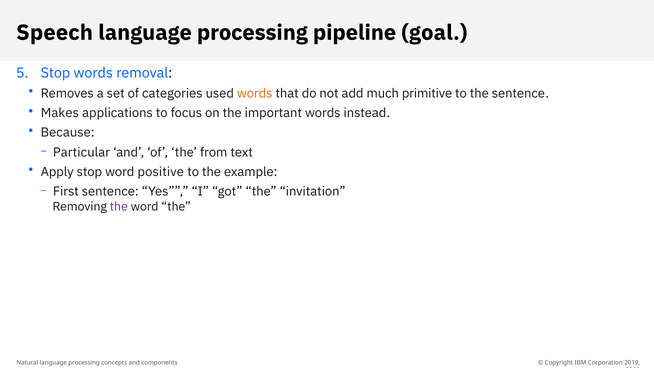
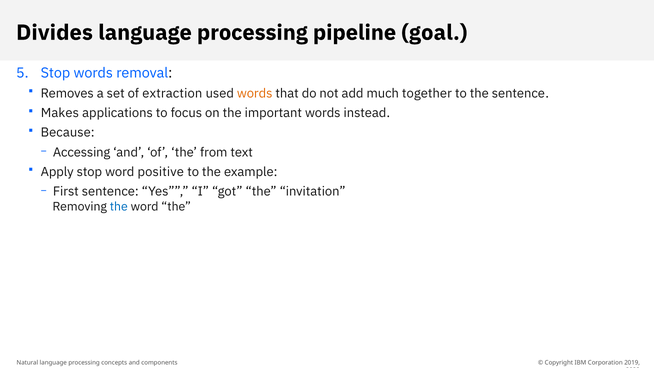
Speech: Speech -> Divides (55, 33)
categories: categories -> extraction (172, 93)
primitive: primitive -> together (427, 93)
Particular: Particular -> Accessing (82, 152)
the colour: purple -> blue (119, 207)
